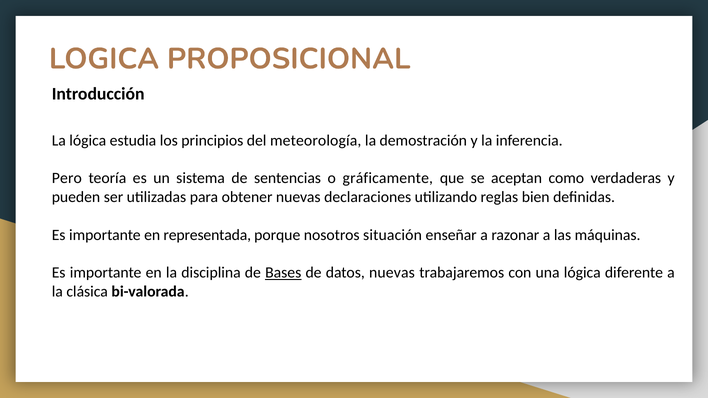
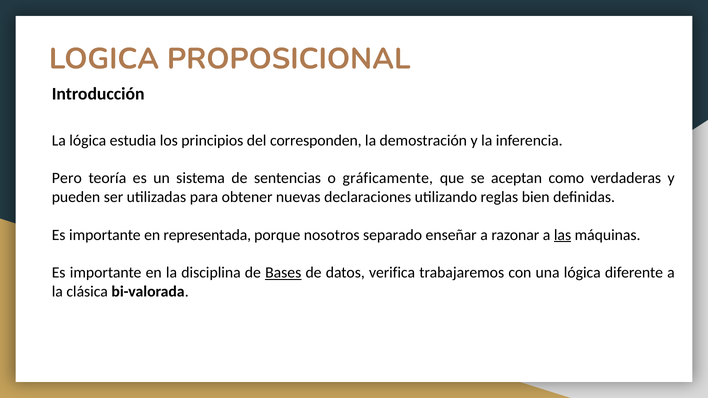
meteorología: meteorología -> corresponden (316, 141)
situación: situación -> separado (393, 235)
las underline: none -> present (563, 235)
datos nuevas: nuevas -> verifica (392, 273)
